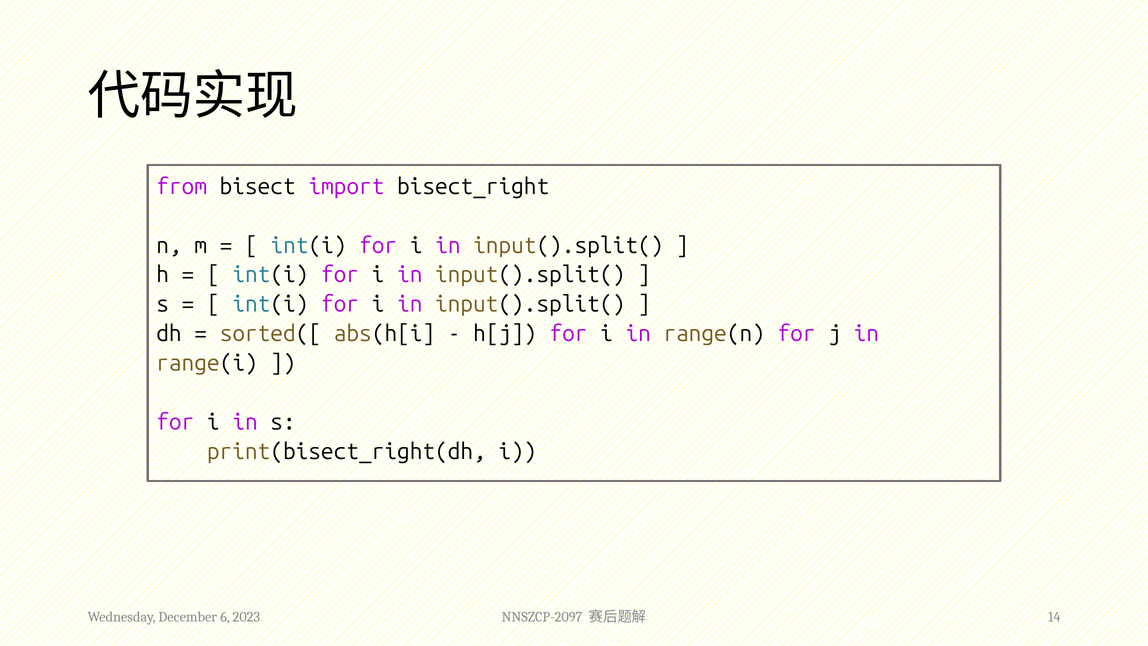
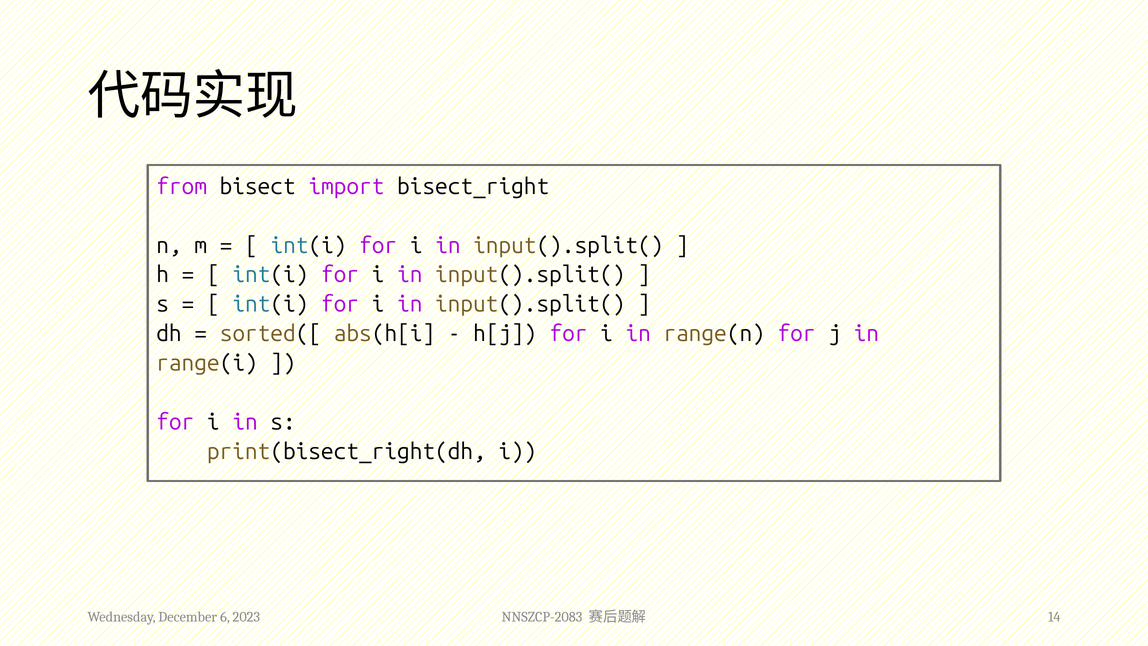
NNSZCP-2097: NNSZCP-2097 -> NNSZCP-2083 (542, 617)
